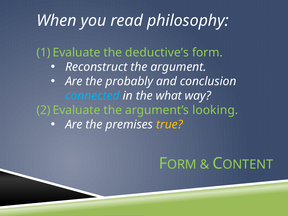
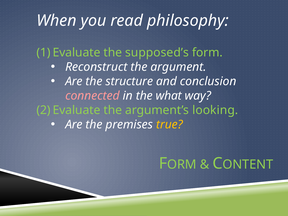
deductive’s: deductive’s -> supposed’s (157, 53)
probably: probably -> structure (129, 81)
connected colour: light blue -> pink (92, 96)
